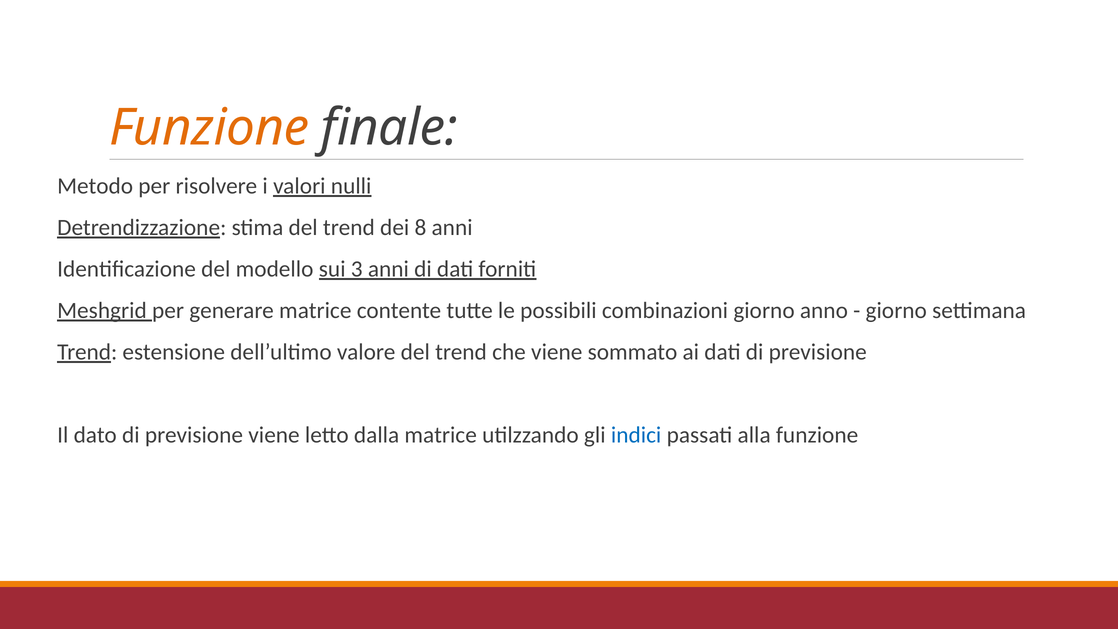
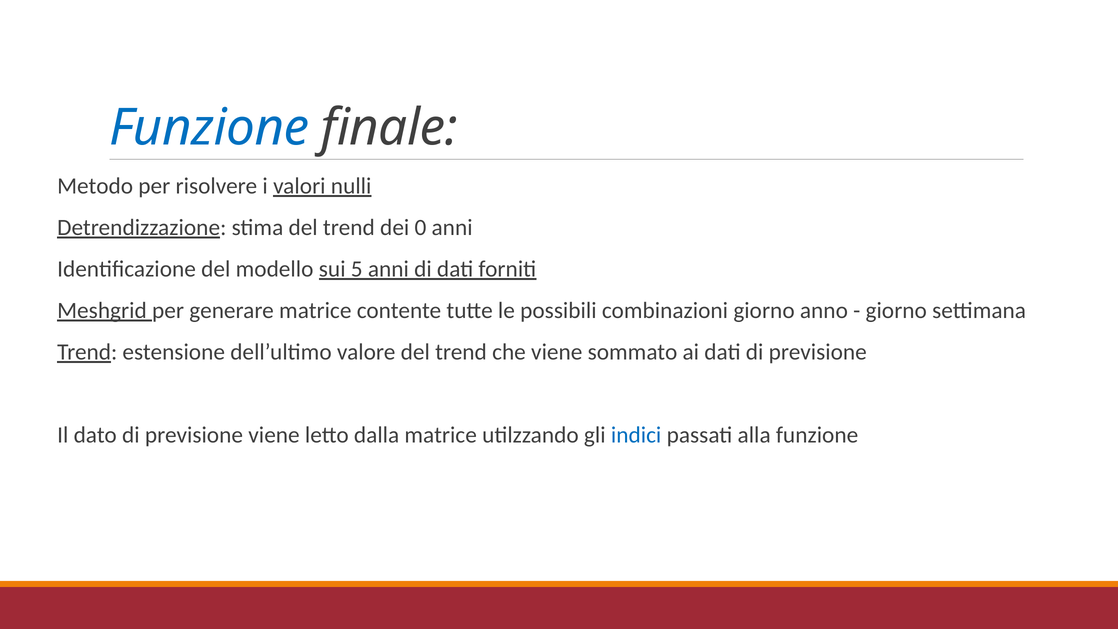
Funzione colour: orange -> blue (209, 128)
8: 8 -> 0 (420, 227)
3: 3 -> 5 (357, 269)
